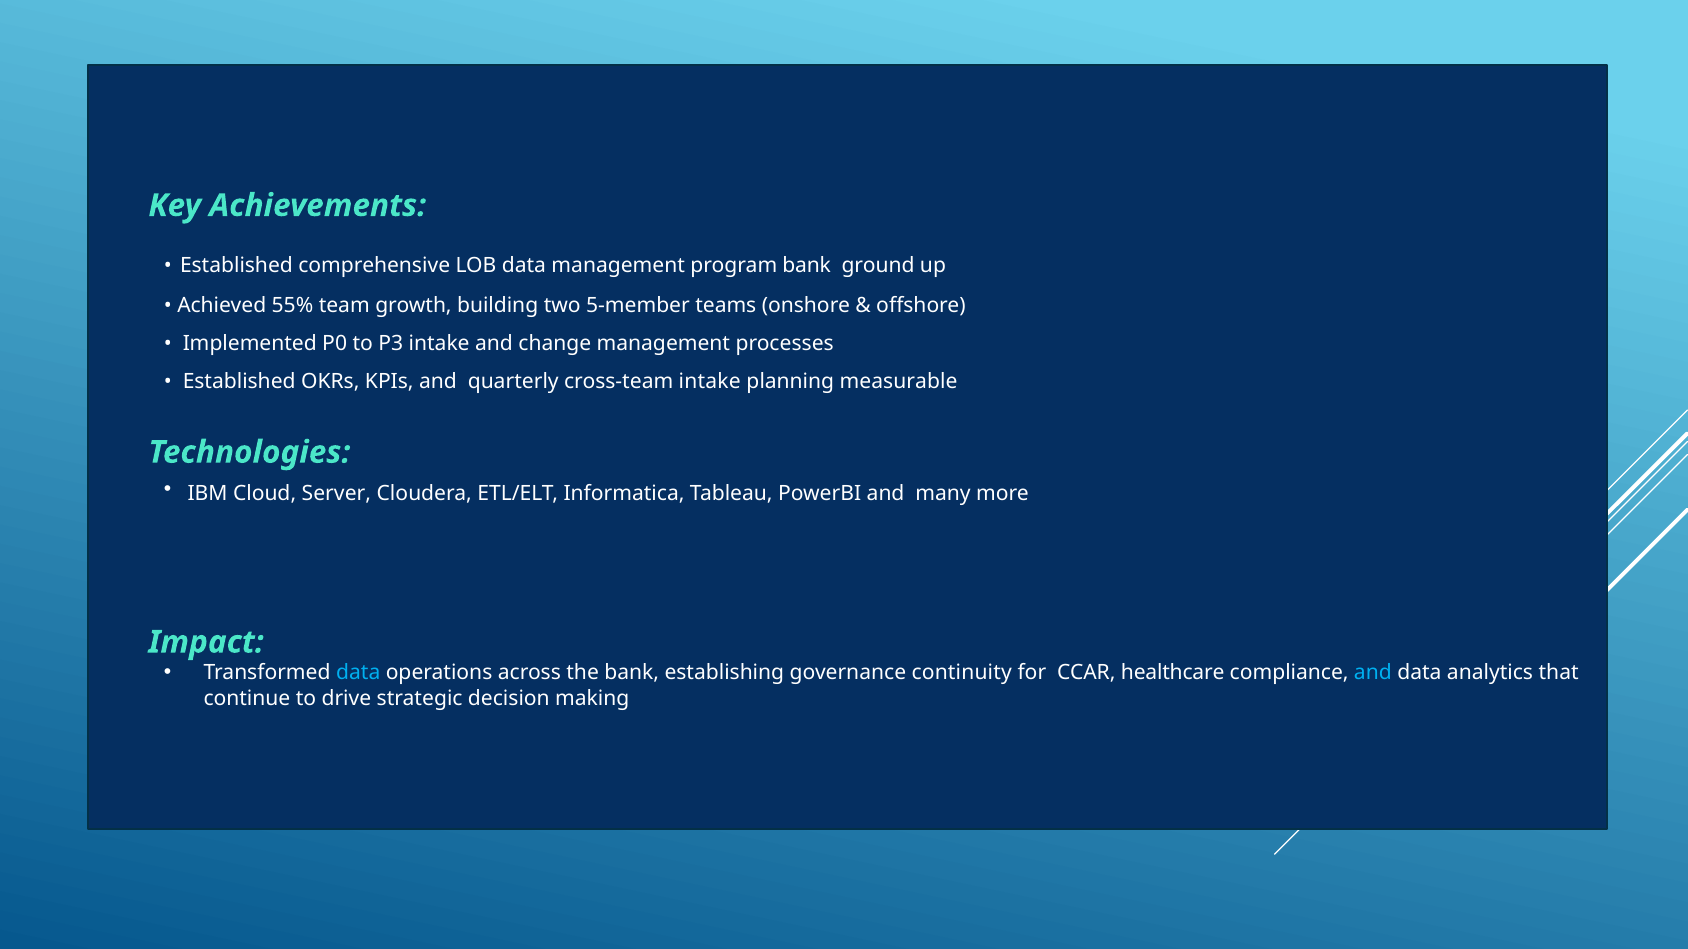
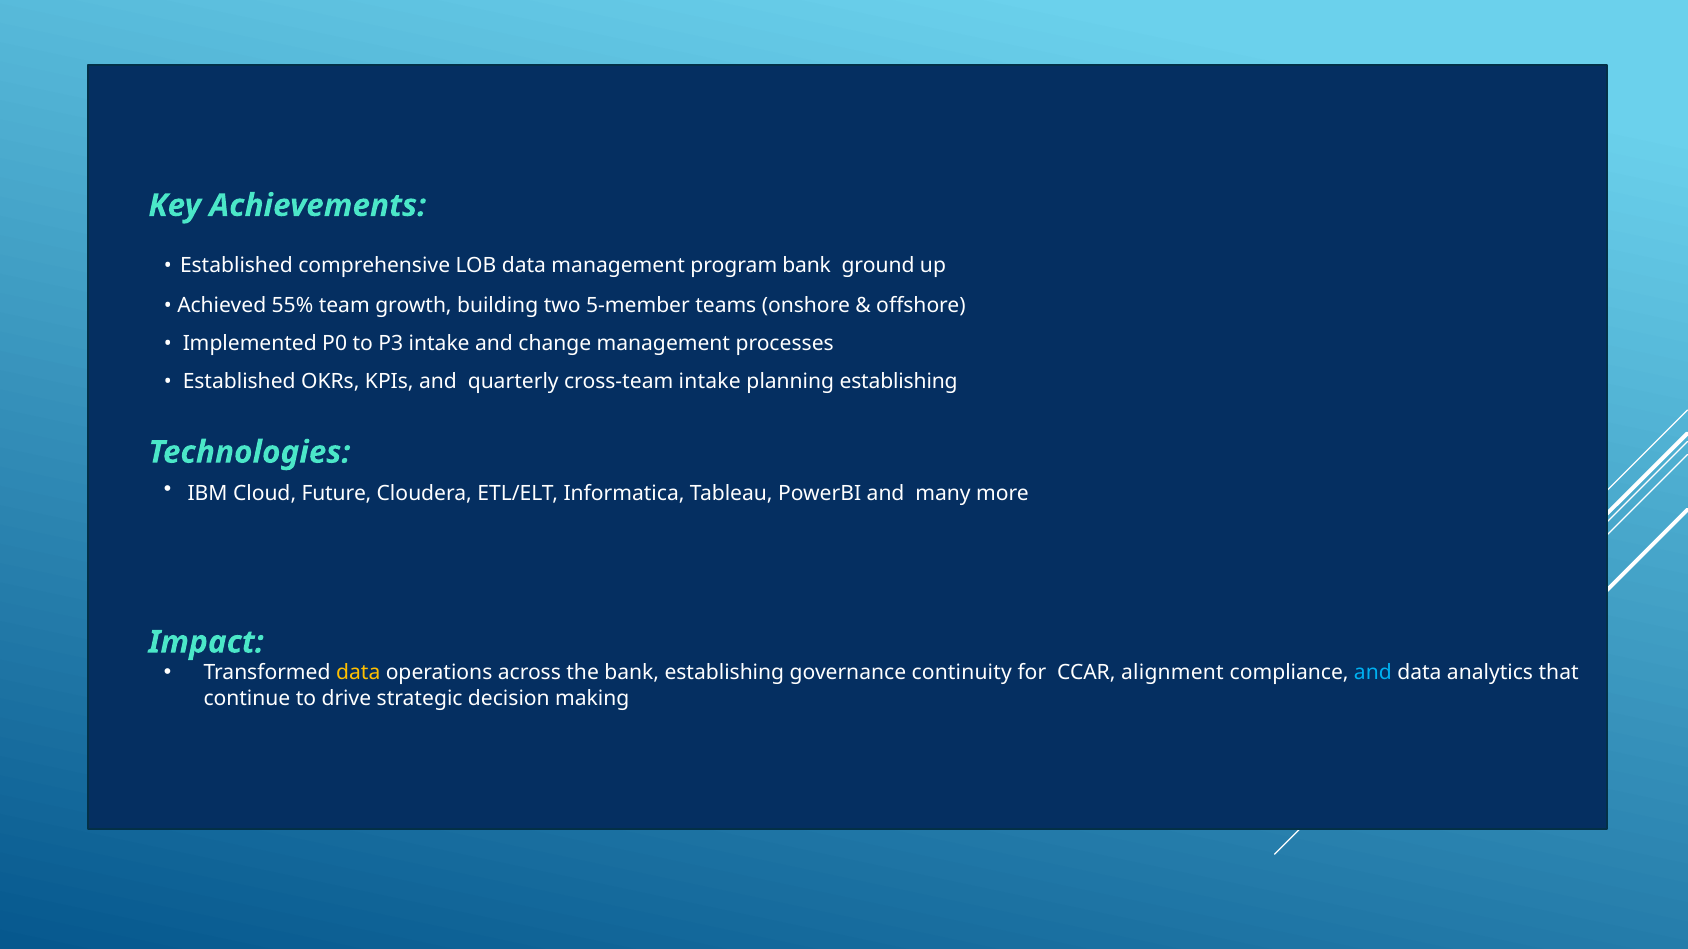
planning measurable: measurable -> establishing (899, 382)
Server: Server -> Future (337, 494)
data colour: light blue -> yellow (358, 673)
healthcare: healthcare -> alignment (1172, 673)
